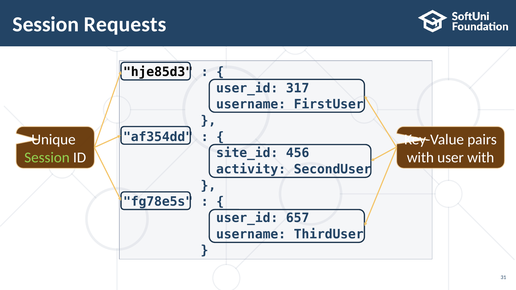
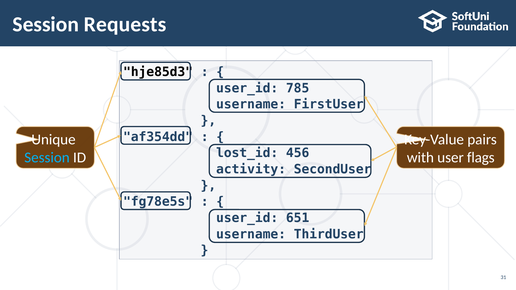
317: 317 -> 785 (298, 88)
site_id: site_id -> lost_id (247, 153)
Session colour: light green -> light blue (47, 158)
user with: with -> flags (481, 158)
657: 657 -> 651 (298, 218)
